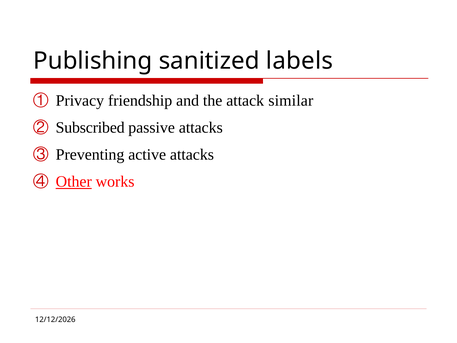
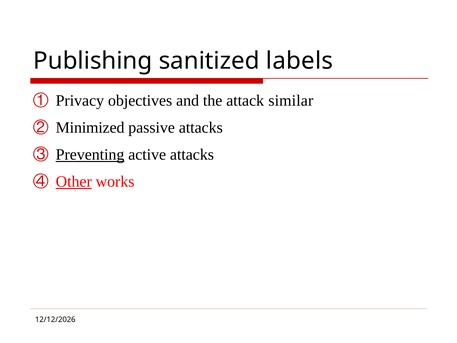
friendship: friendship -> objectives (140, 101)
Subscribed: Subscribed -> Minimized (90, 127)
Preventing underline: none -> present (90, 154)
